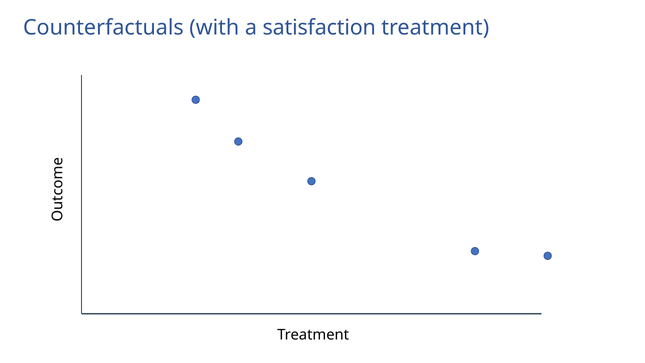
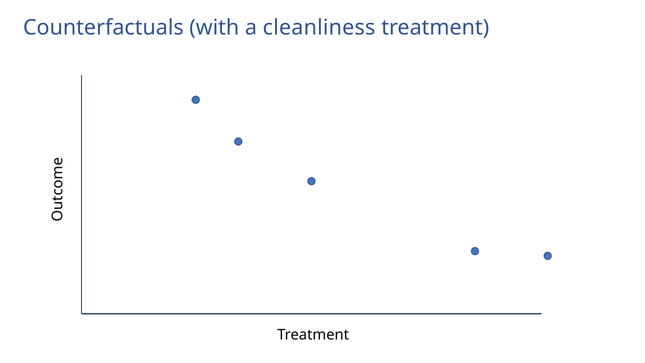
satisfaction: satisfaction -> cleanliness (319, 28)
